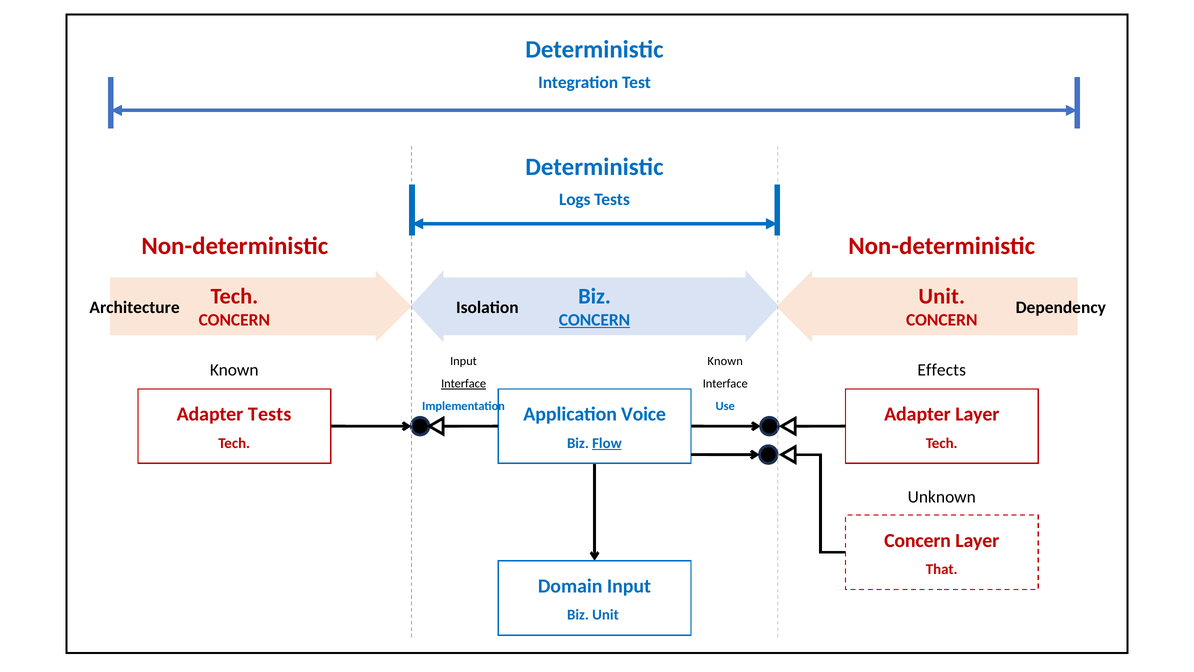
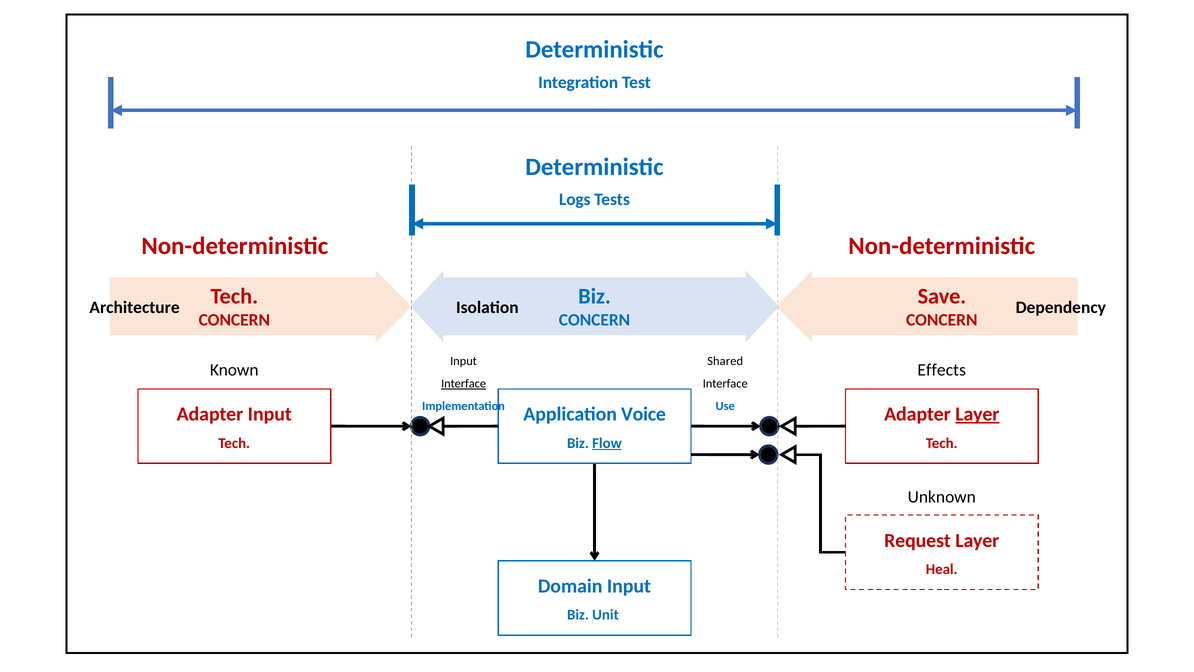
Unit: Unit -> Save (942, 296)
CONCERN underline: present -> none (594, 320)
Known: Known -> Shared (725, 361)
Adapter Tests: Tests -> Input (270, 414)
Layer underline: none -> present (977, 414)
Concern: Concern -> Request (917, 540)
That: That -> Heal (942, 569)
